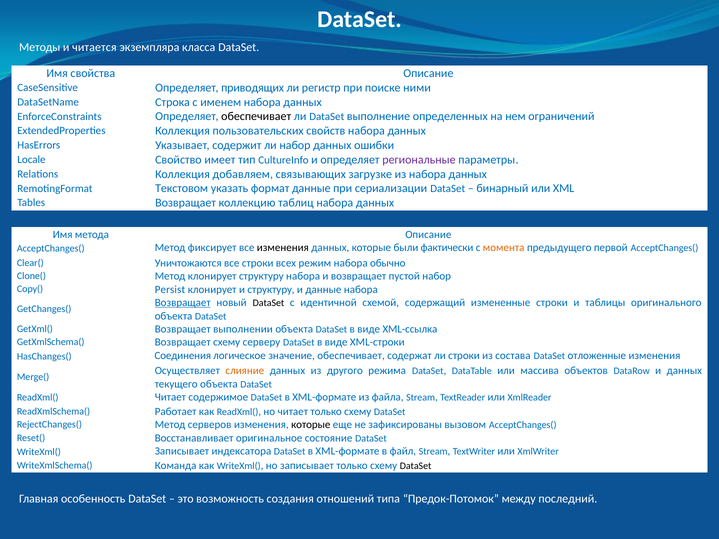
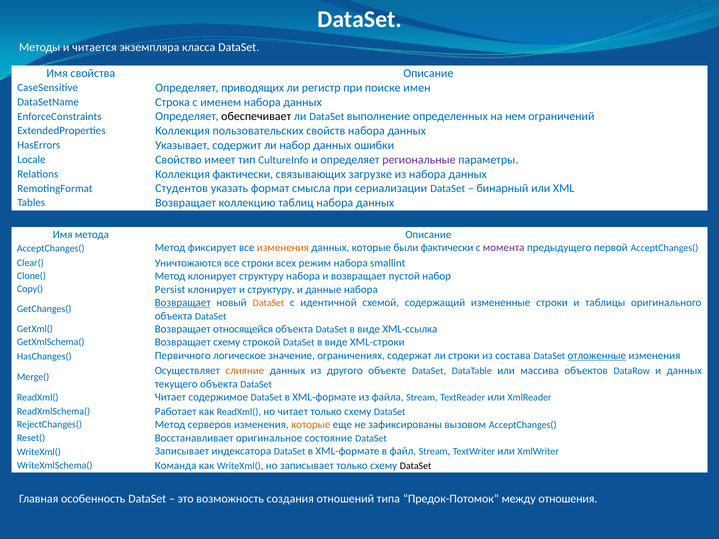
ними: ними -> имен (417, 88)
Коллекция добавляем: добавляем -> фактически (243, 174)
Текстовом: Текстовом -> Студентов (182, 189)
формат данные: данные -> смысла (311, 189)
изменения colour: black -> orange (283, 248)
момента colour: orange -> purple (504, 248)
обычно: обычно -> smallint (388, 263)
DataSet colour: black -> orange (268, 303)
выполнении: выполнении -> относящейся (243, 329)
серверу: серверу -> строкой (262, 342)
Соединения: Соединения -> Первичного (183, 356)
значение обеспечивает: обеспечивает -> ограничениях (351, 356)
отложенные underline: none -> present (597, 356)
режима: режима -> объекте (387, 371)
которые colour: black -> orange (311, 425)
последний: последний -> отношения (568, 499)
